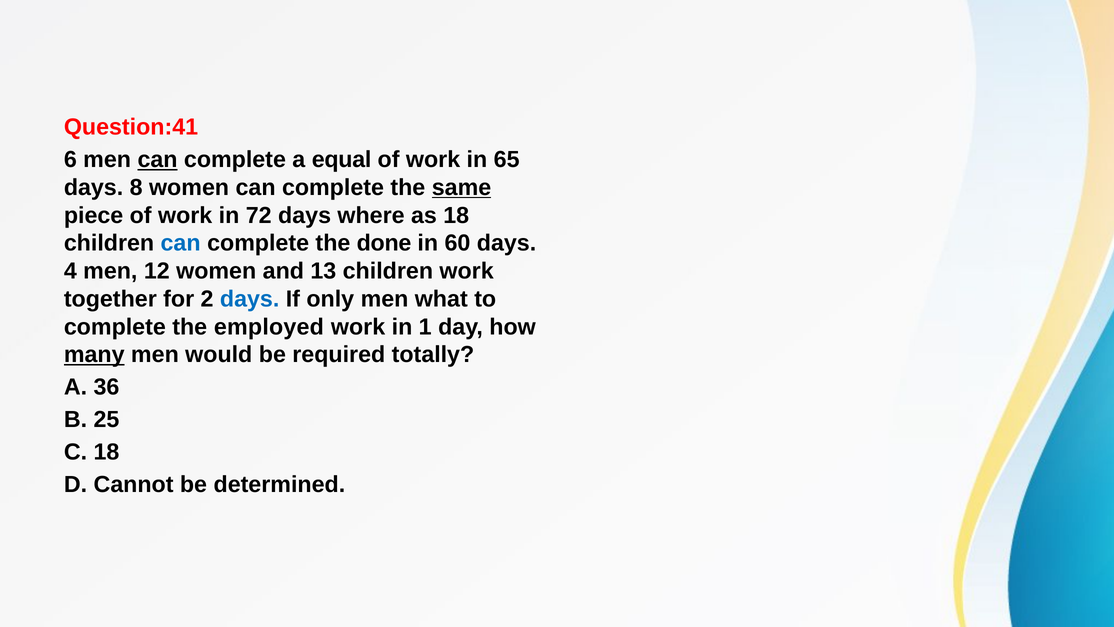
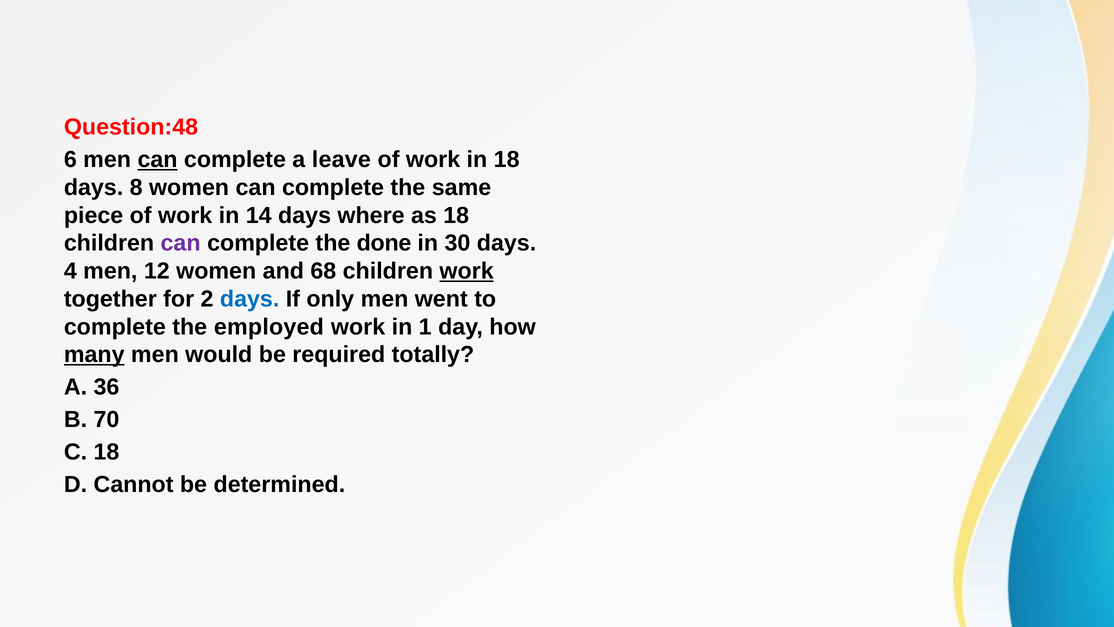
Question:41: Question:41 -> Question:48 (131, 127)
equal: equal -> leave (341, 160)
in 65: 65 -> 18 (507, 160)
same underline: present -> none (461, 187)
72: 72 -> 14 (259, 215)
can colour: blue -> purple (181, 243)
60: 60 -> 30 (457, 243)
13: 13 -> 68 (323, 271)
work underline: none -> present (467, 271)
what: what -> went (441, 299)
25: 25 -> 70 (106, 420)
